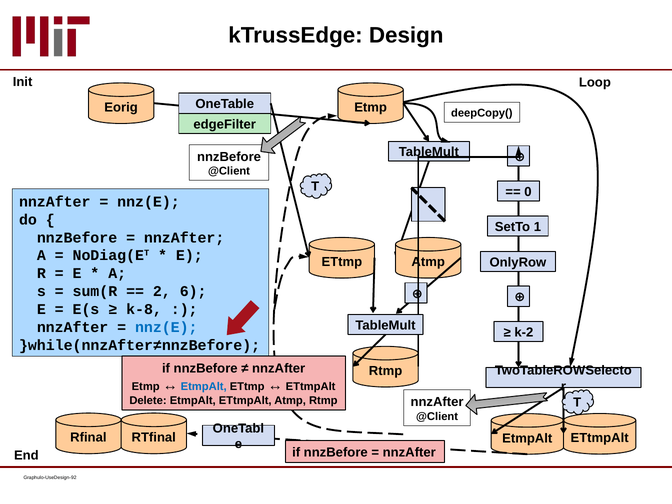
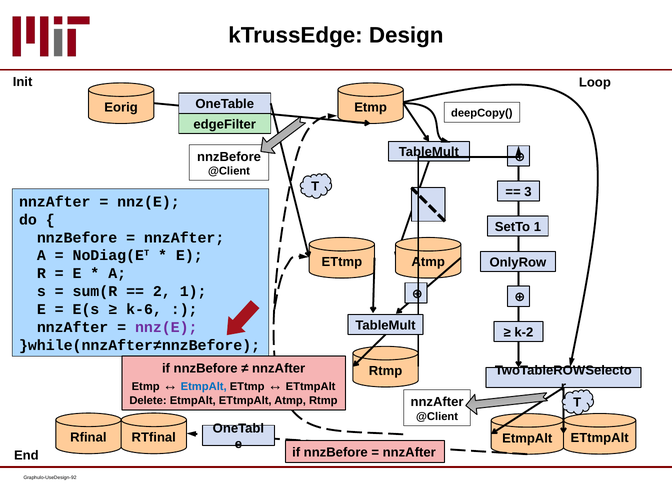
0: 0 -> 3 (528, 192)
2 6: 6 -> 1 (193, 291)
k-8: k-8 -> k-6 (144, 309)
nnz(E colour: blue -> purple (166, 327)
